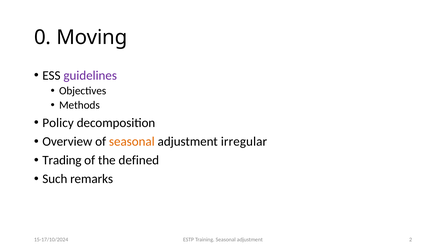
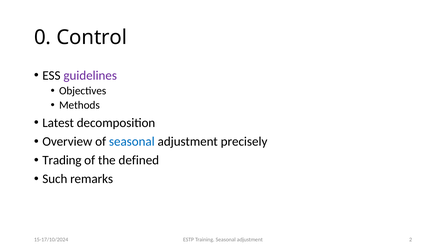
Moving: Moving -> Control (92, 37)
Policy: Policy -> Latest (58, 123)
seasonal colour: orange -> blue (132, 142)
irregular: irregular -> precisely (244, 142)
